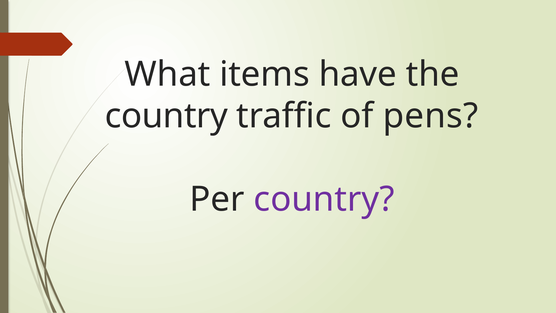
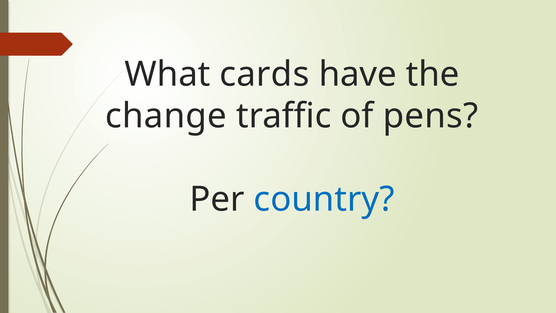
items: items -> cards (264, 74)
country: country -> change (166, 116)
country colour: purple -> blue (324, 199)
